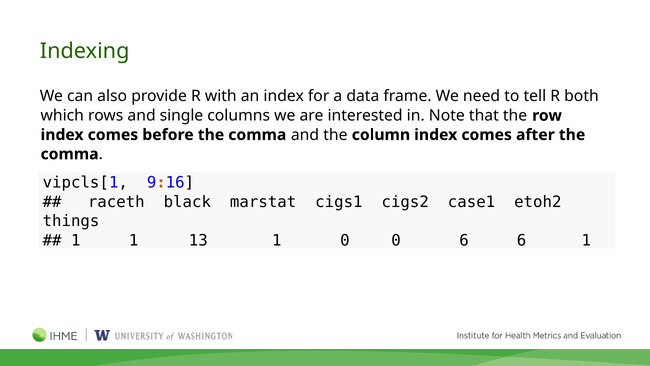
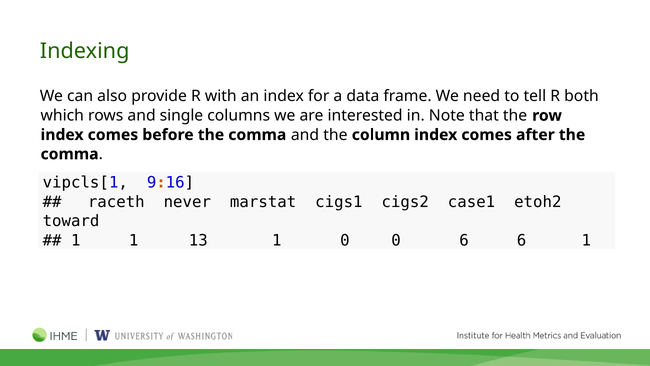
black: black -> never (187, 202)
things: things -> toward (71, 221)
